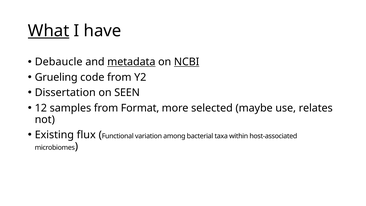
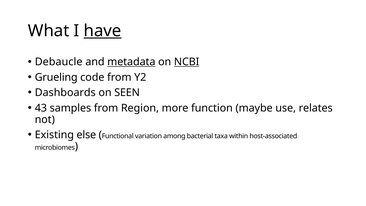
What underline: present -> none (49, 31)
have underline: none -> present (103, 31)
Dissertation: Dissertation -> Dashboards (65, 93)
12: 12 -> 43 (41, 108)
Format: Format -> Region (140, 108)
selected: selected -> function (212, 108)
flux: flux -> else (86, 135)
